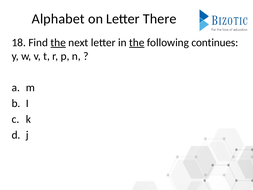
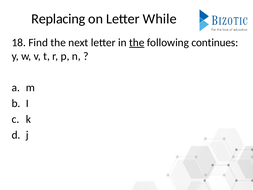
Alphabet: Alphabet -> Replacing (58, 19)
There: There -> While (160, 19)
the underline: present -> none (58, 43)
